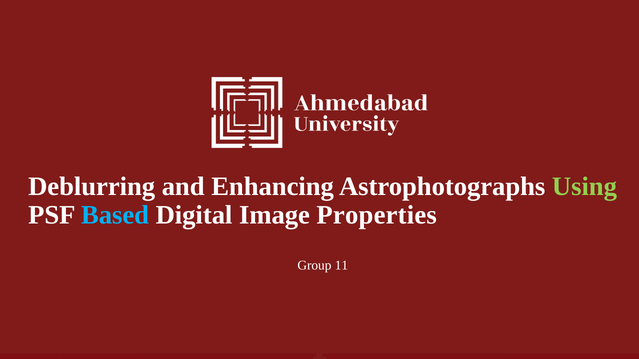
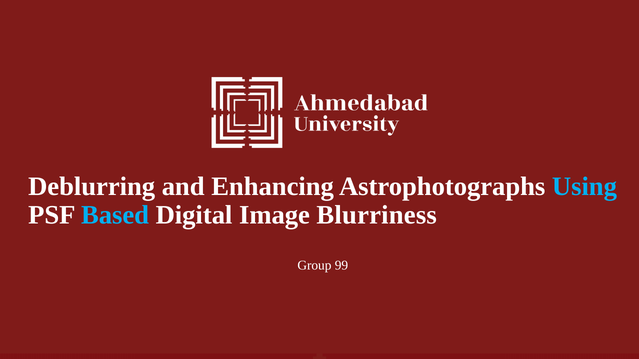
Using colour: light green -> light blue (584, 187)
Properties: Properties -> Blurriness (377, 215)
11: 11 -> 99 (341, 266)
